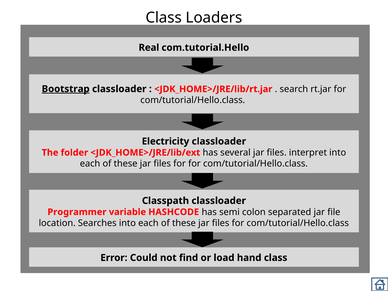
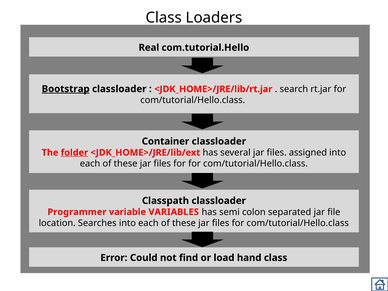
Electricity: Electricity -> Container (165, 141)
folder underline: none -> present (74, 153)
interpret: interpret -> assigned (308, 153)
HASHCODE: HASHCODE -> VARIABLES (174, 212)
